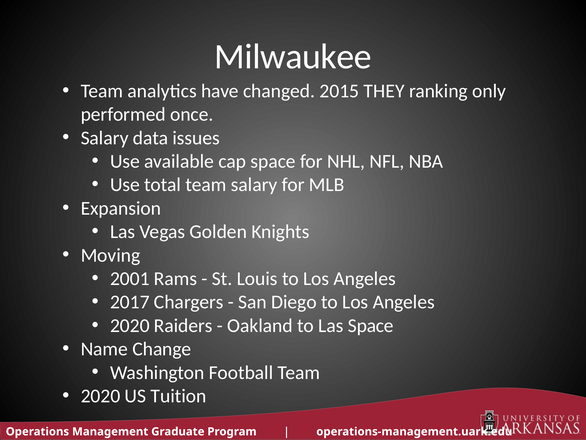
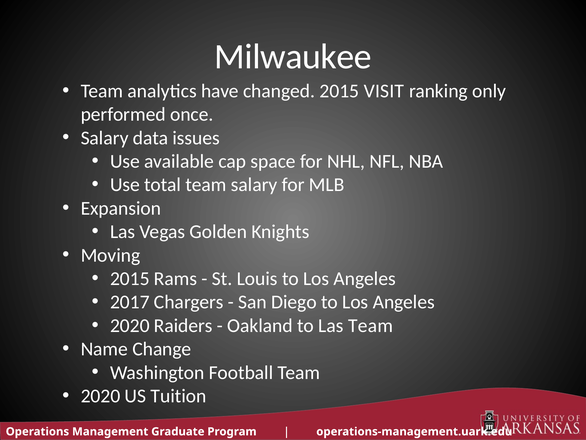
THEY: THEY -> VISIT (384, 91)
2001: 2001 -> 2015 (130, 278)
Las Space: Space -> Team (371, 325)
